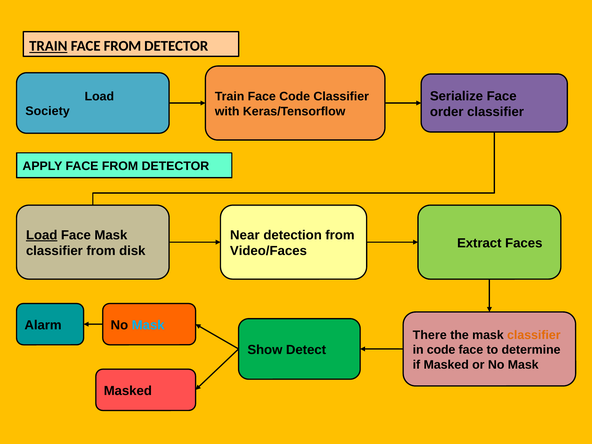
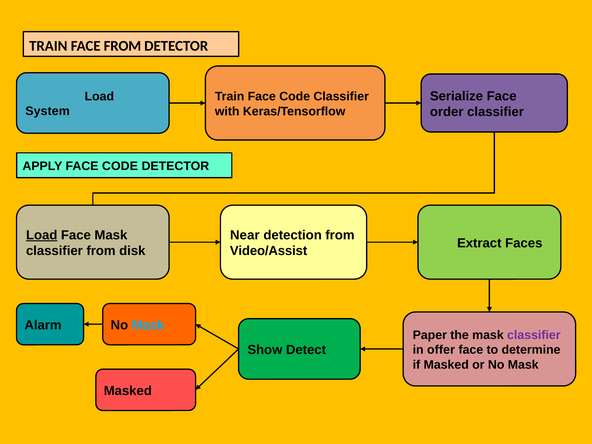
TRAIN underline: present -> none (48, 46)
Society: Society -> System (48, 111)
APPLY FACE FROM: FROM -> CODE (120, 166)
Video/Faces: Video/Faces -> Video/Assist (269, 251)
There: There -> Paper (430, 335)
classifier colour: orange -> purple (534, 335)
in code: code -> offer (441, 350)
